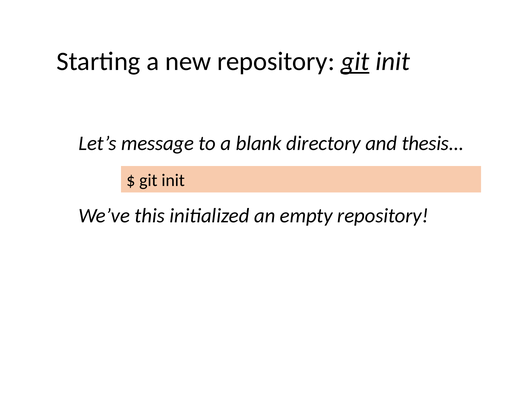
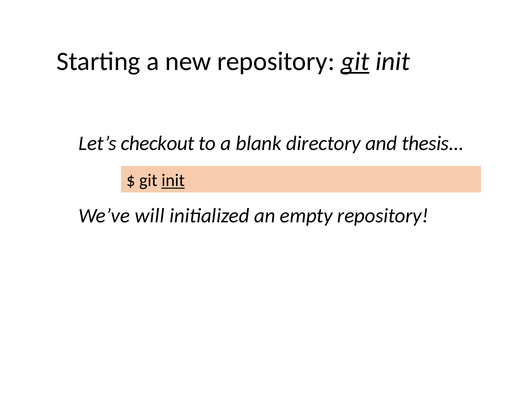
message: message -> checkout (158, 143)
init underline: none -> present (173, 181)
this: this -> will (150, 216)
